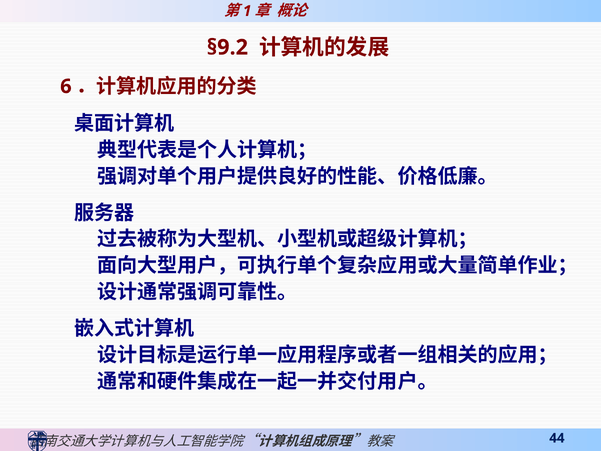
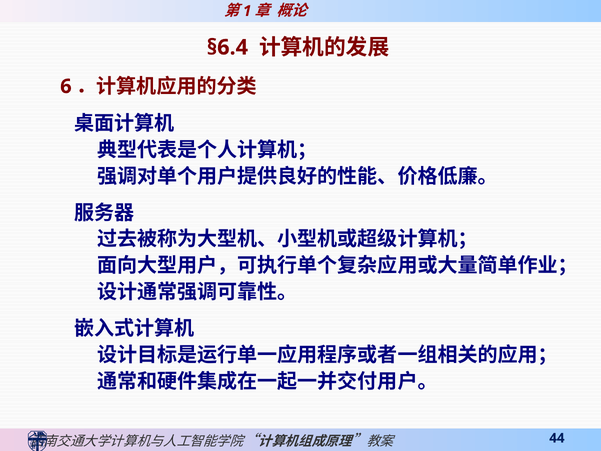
§9.2: §9.2 -> §6.4 (227, 47)
